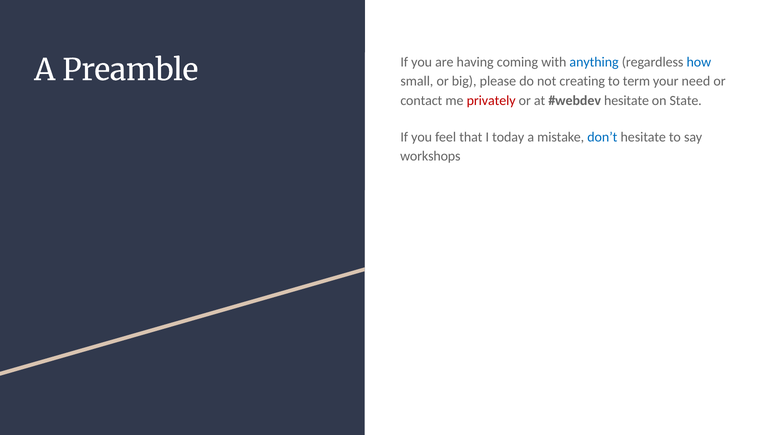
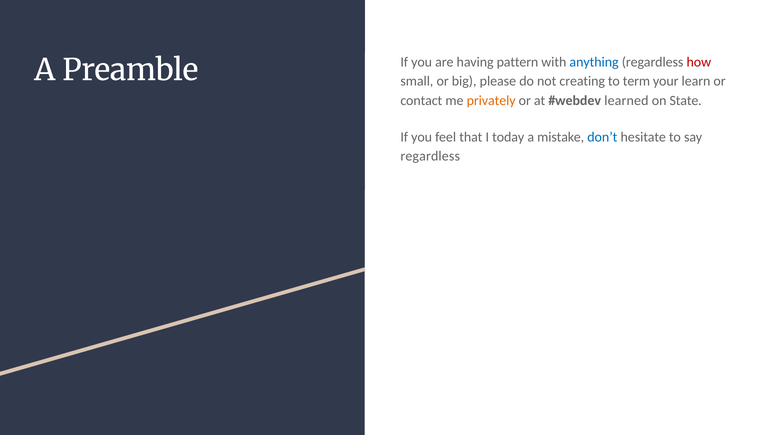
coming: coming -> pattern (517, 62)
how colour: blue -> red (699, 62)
need: need -> learn (696, 81)
privately colour: red -> orange (491, 100)
hesitate: hesitate -> learned (626, 100)
workshops: workshops -> regardless (430, 156)
